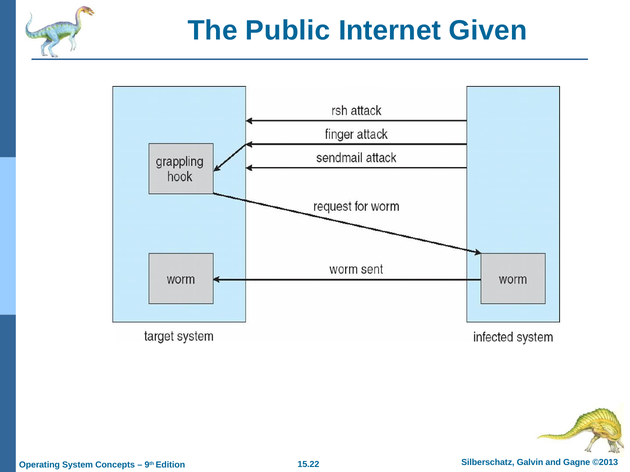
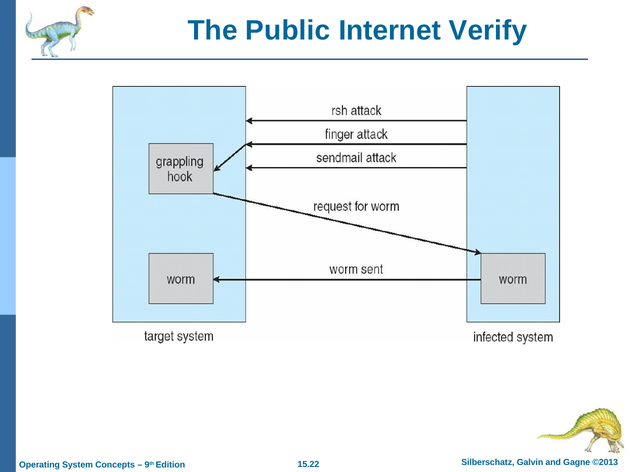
Given: Given -> Verify (488, 31)
